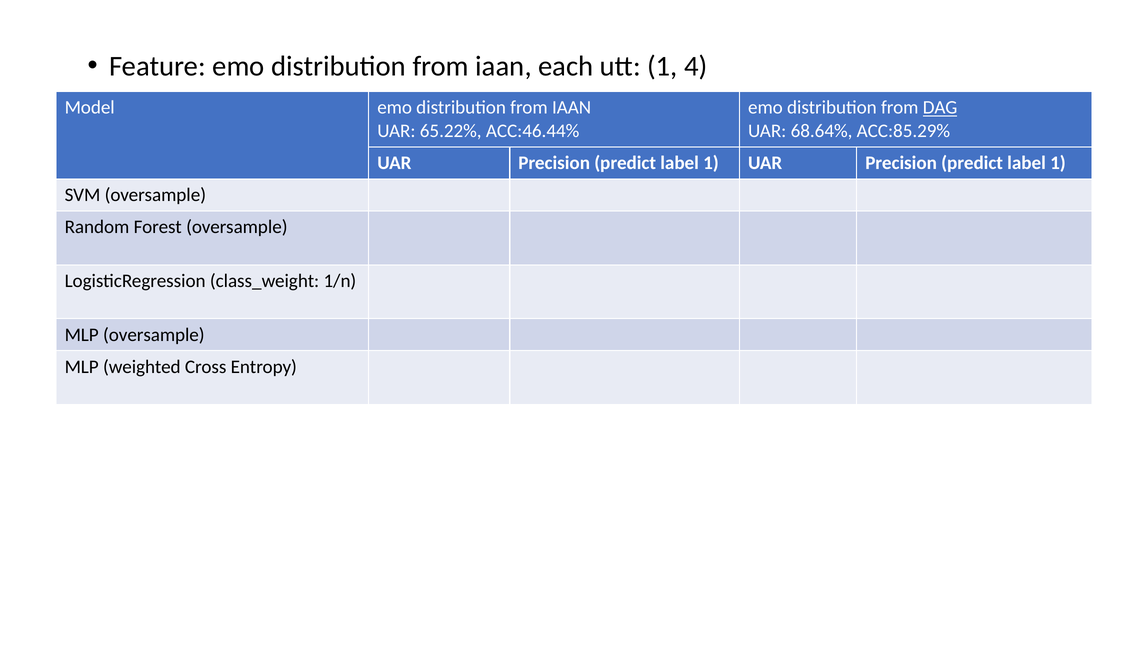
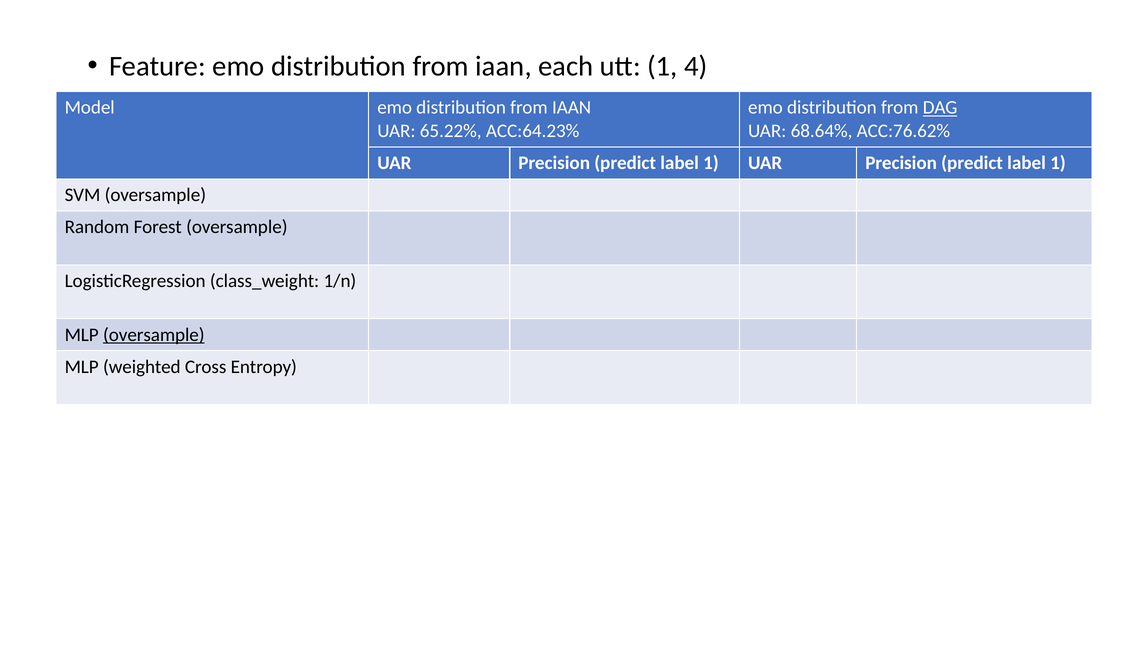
ACC:46.44%: ACC:46.44% -> ACC:64.23% (533, 131)
ACC:85.29%: ACC:85.29% -> ACC:76.62% (903, 131)
oversample underline: none -> present (154, 335)
